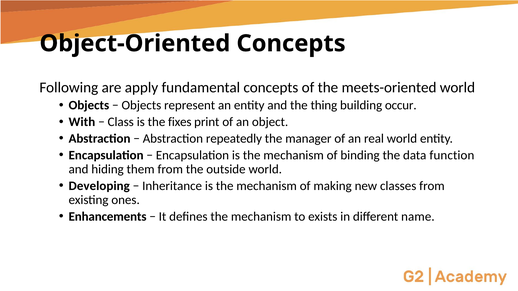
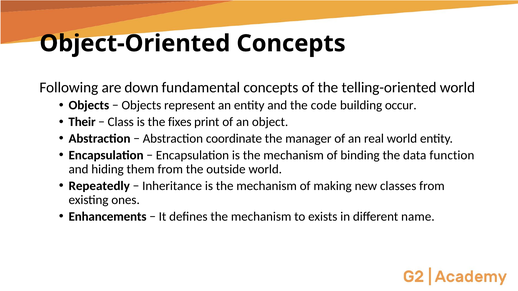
apply: apply -> down (142, 88)
meets-oriented: meets-oriented -> telling-oriented (389, 88)
thing: thing -> code (324, 105)
With: With -> Their (82, 122)
repeatedly: repeatedly -> coordinate (234, 139)
Developing: Developing -> Repeatedly (99, 186)
